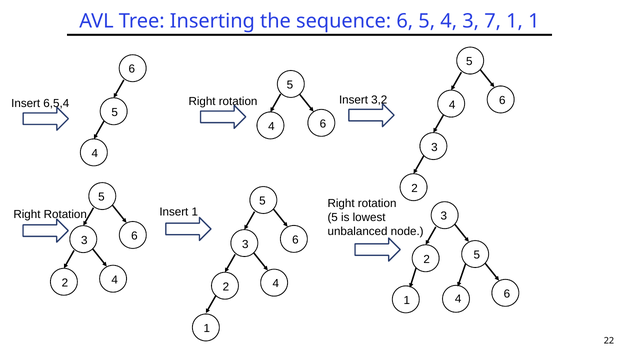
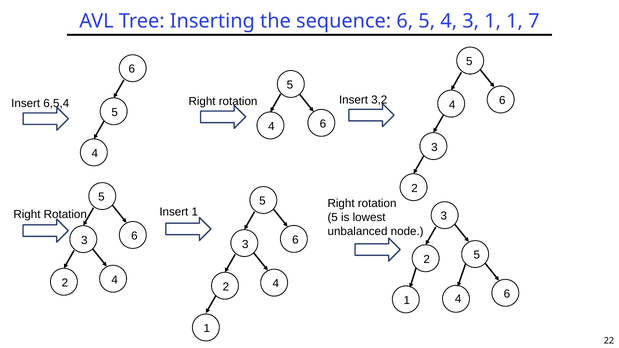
3 7: 7 -> 1 (493, 21)
1 1: 1 -> 7 (534, 21)
